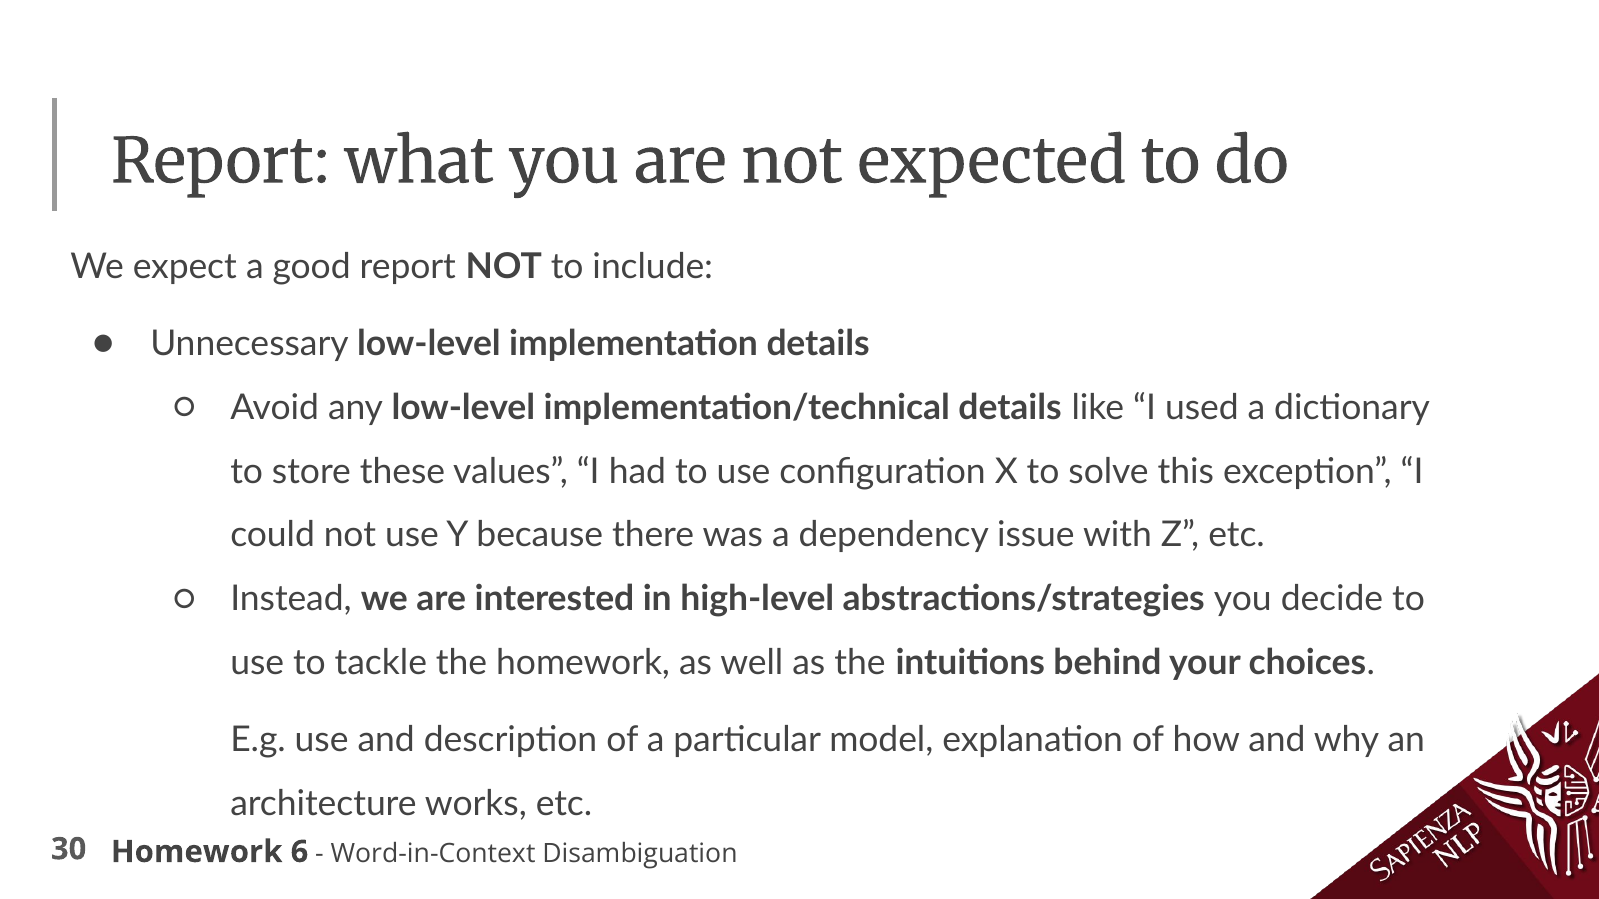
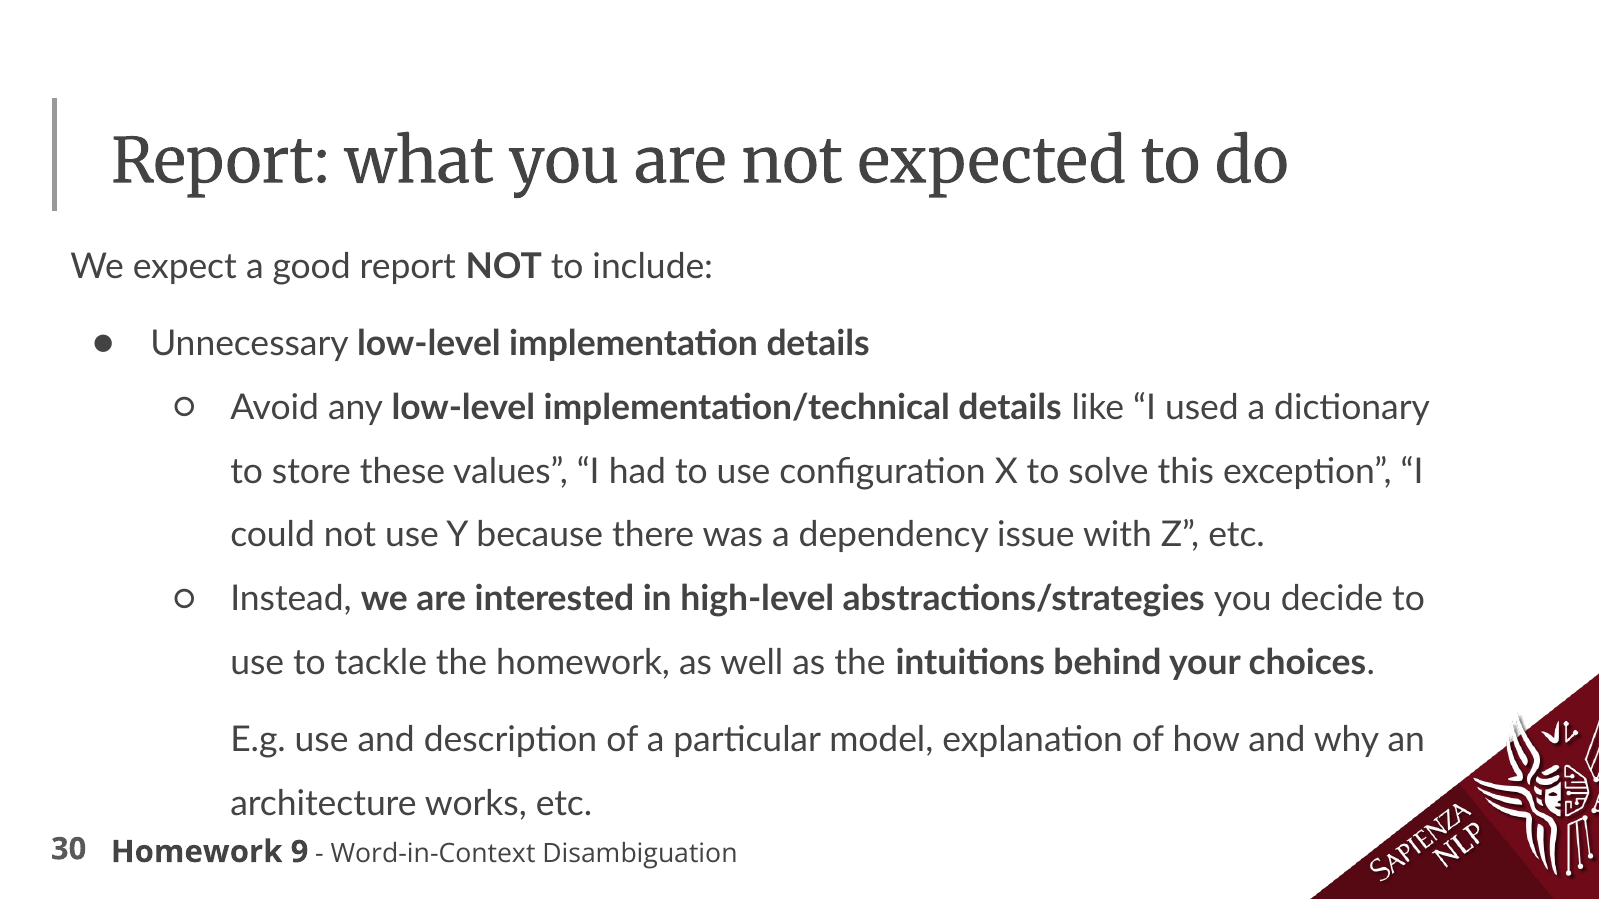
6: 6 -> 9 (300, 852)
